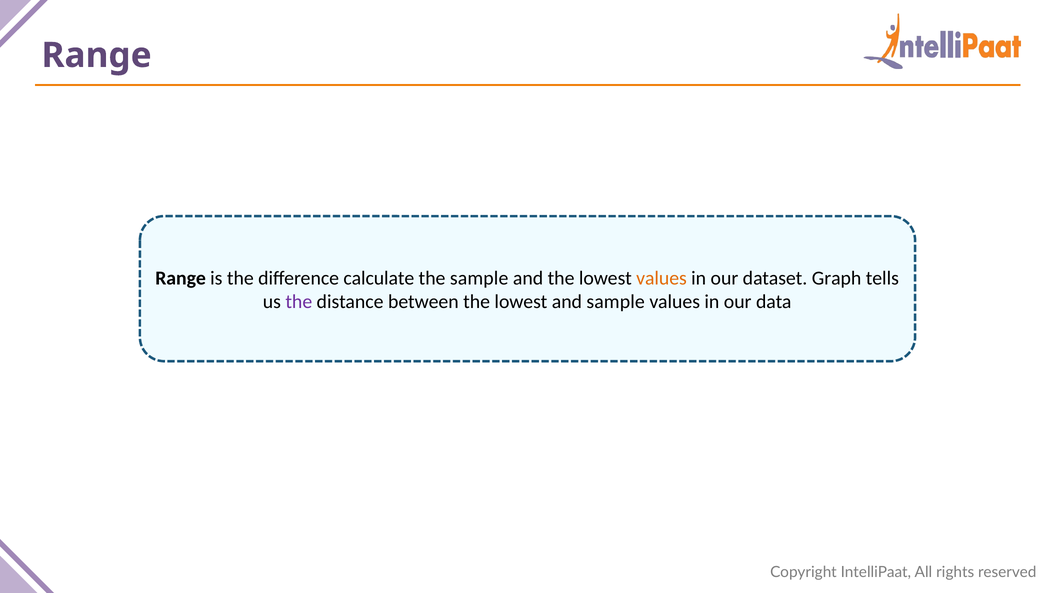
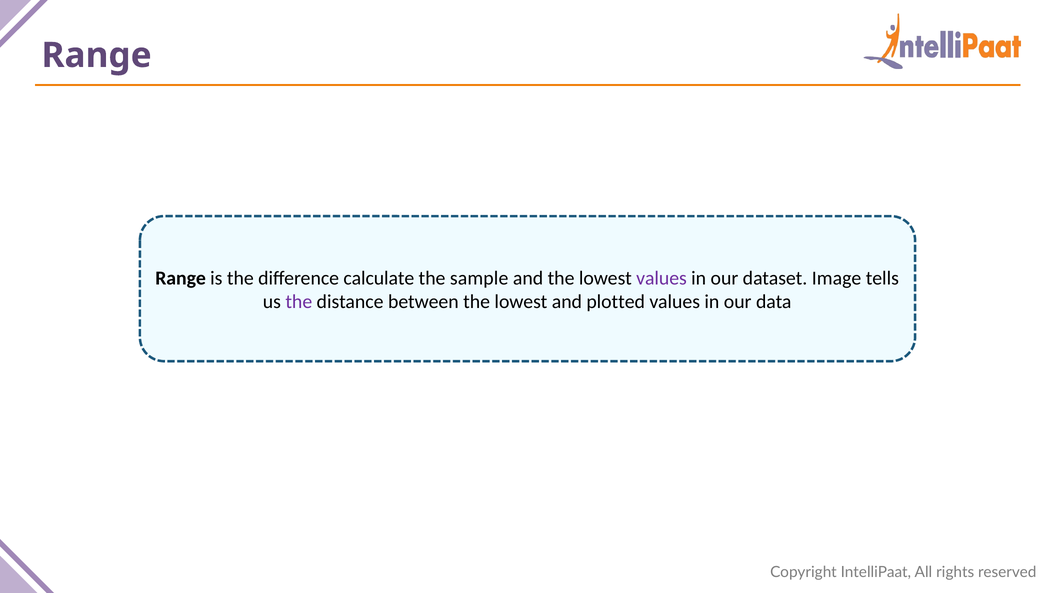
values colour: orange -> purple (662, 278)
Graph: Graph -> Image (837, 278)
and sample: sample -> plotted (616, 302)
